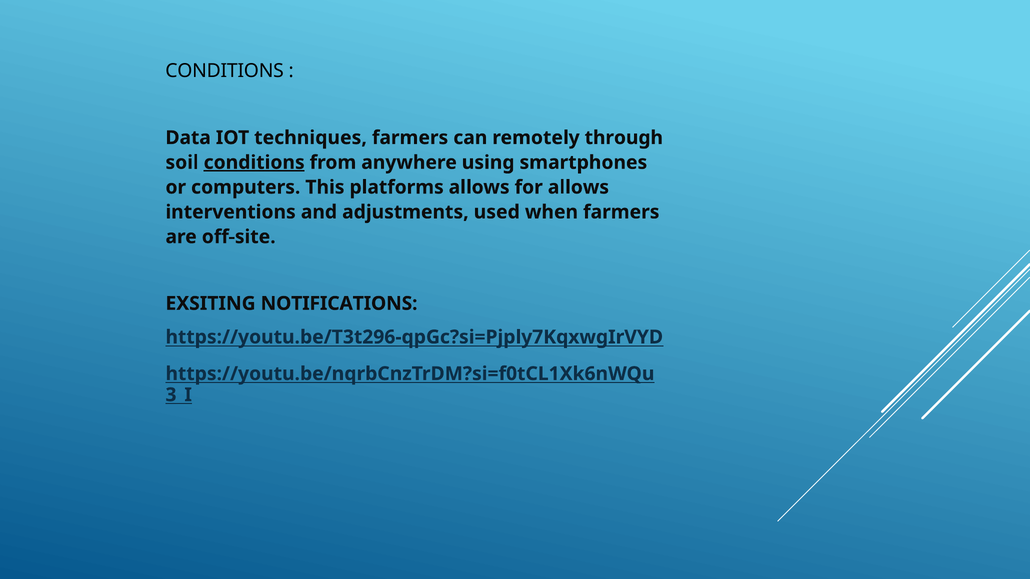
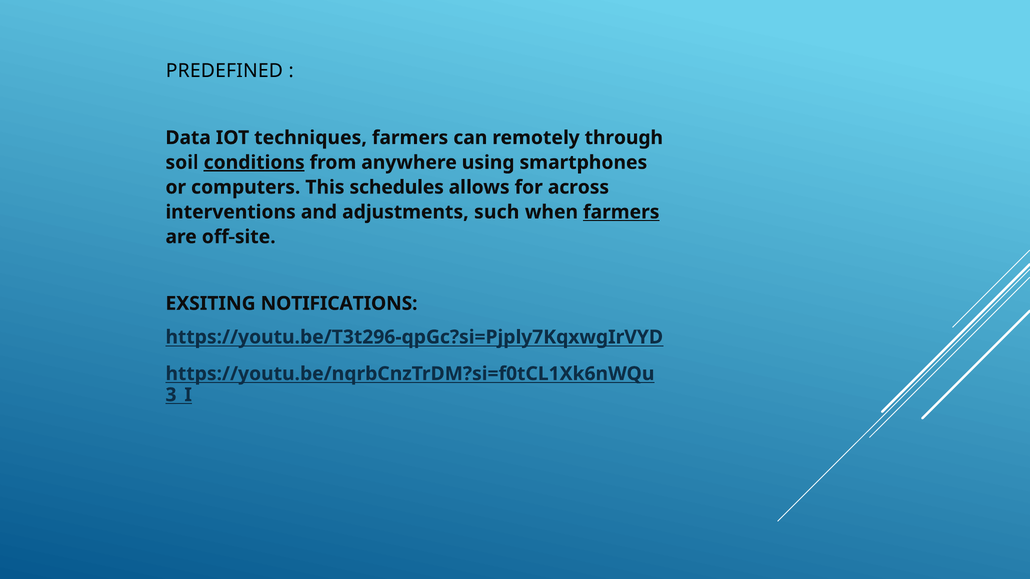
CONDITIONS: CONDITIONS -> PREDEFINED (224, 71)
platforms: platforms -> schedules (397, 187)
for allows: allows -> across (578, 187)
used: used -> such (497, 212)
farmers underline: none -> present (621, 212)
